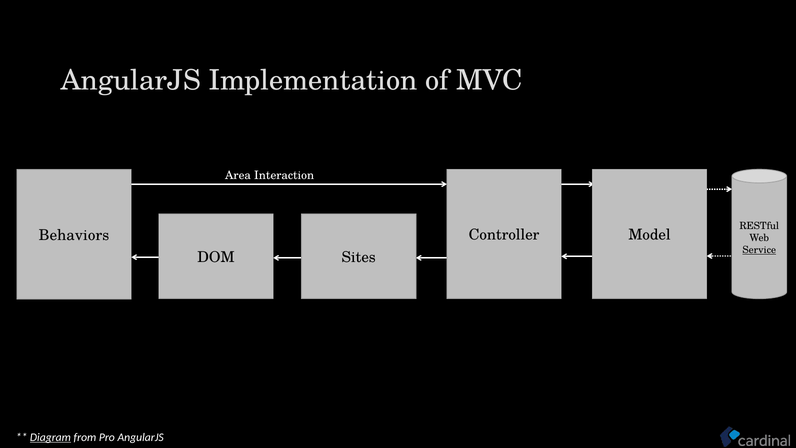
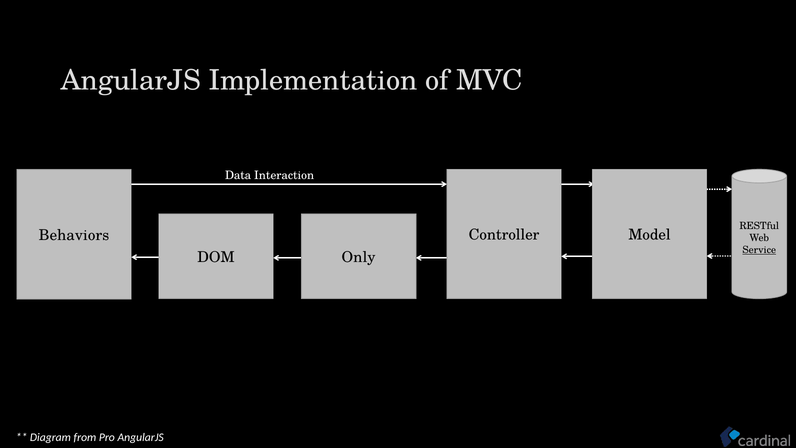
Area: Area -> Data (238, 175)
Sites: Sites -> Only (359, 257)
Diagram underline: present -> none (50, 437)
